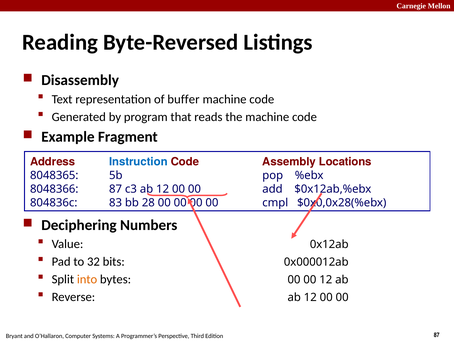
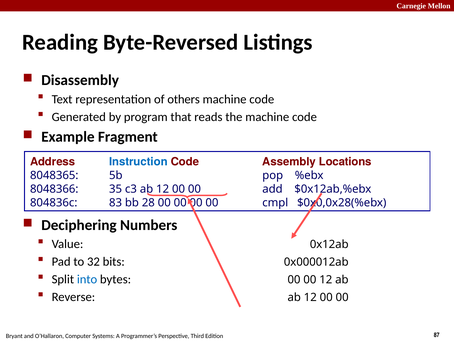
buffer: buffer -> others (184, 99)
8048366 87: 87 -> 35 (116, 189)
into colour: orange -> blue (87, 279)
